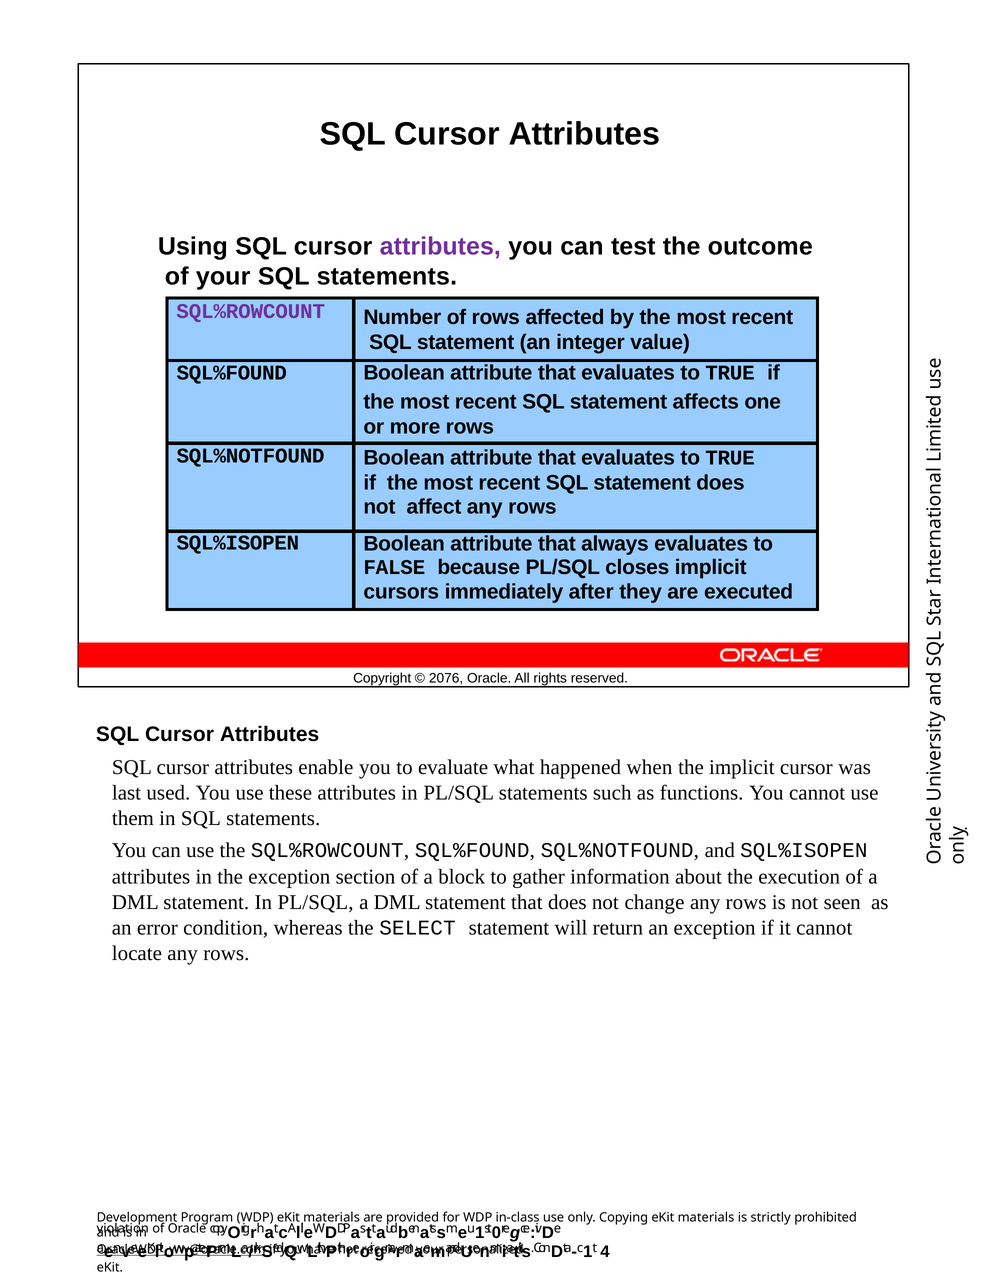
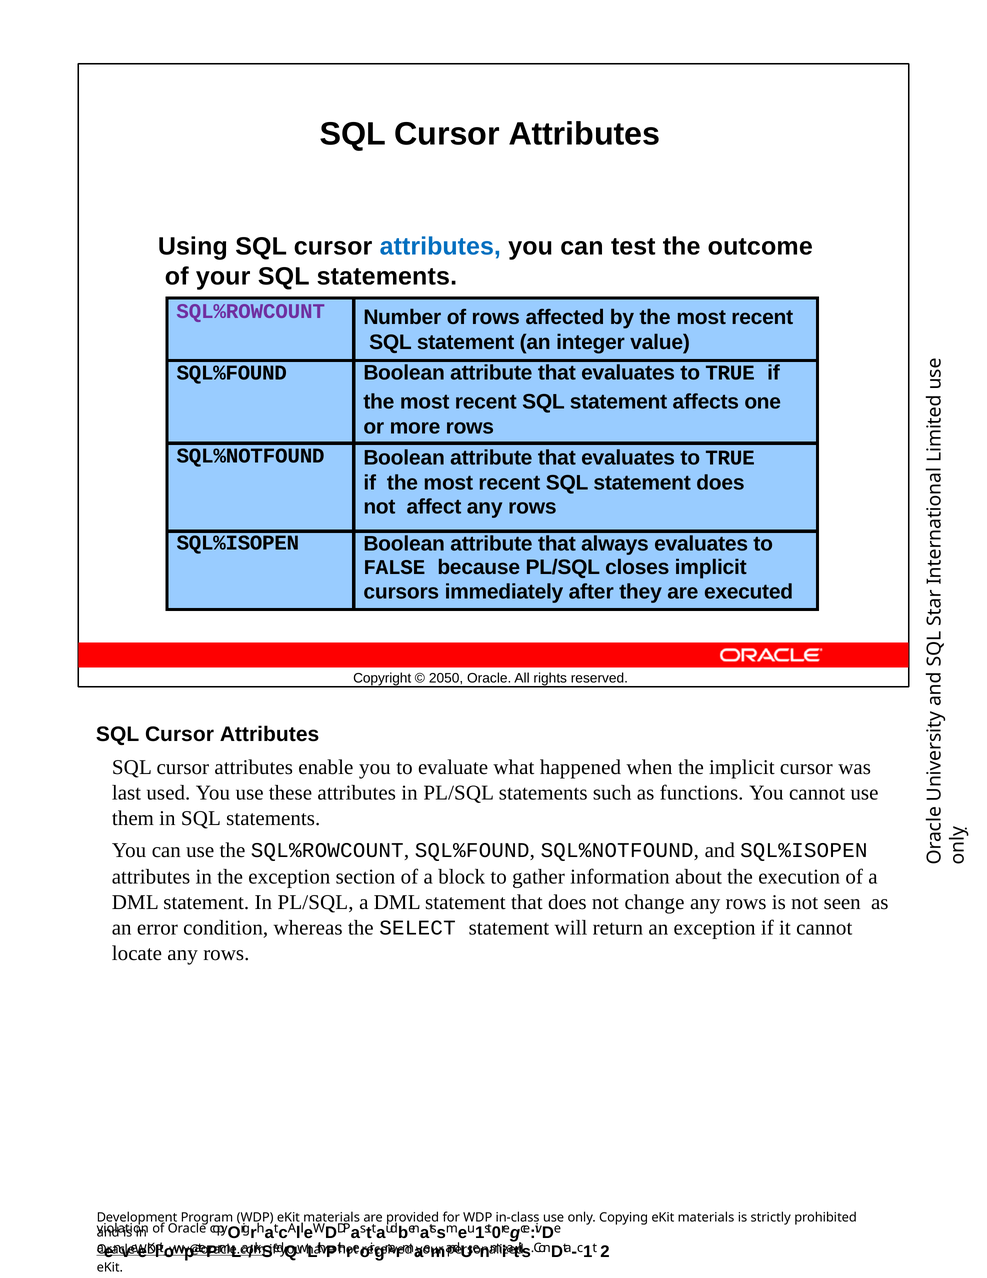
attributes colour: purple -> blue (440, 246)
2076: 2076 -> 2050 (446, 678)
4: 4 -> 2 (605, 1251)
